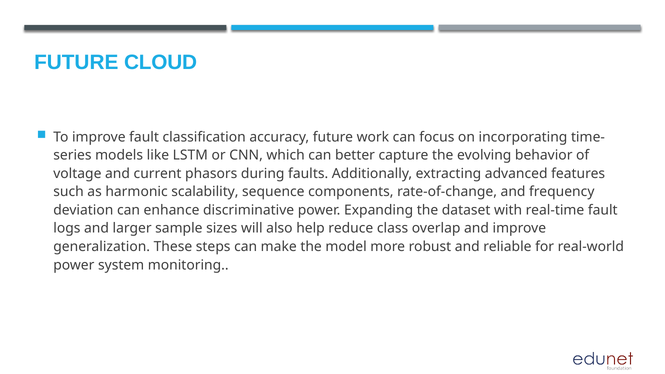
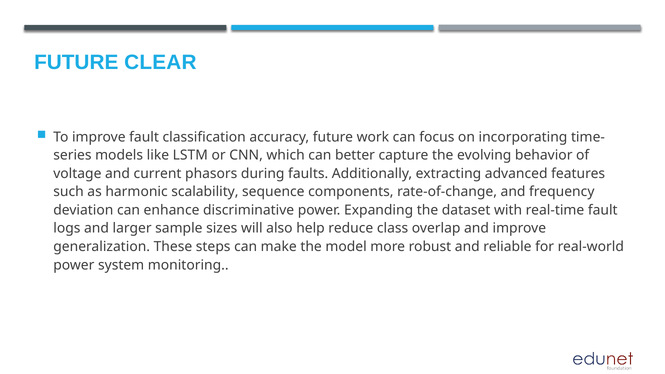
CLOUD: CLOUD -> CLEAR (160, 62)
